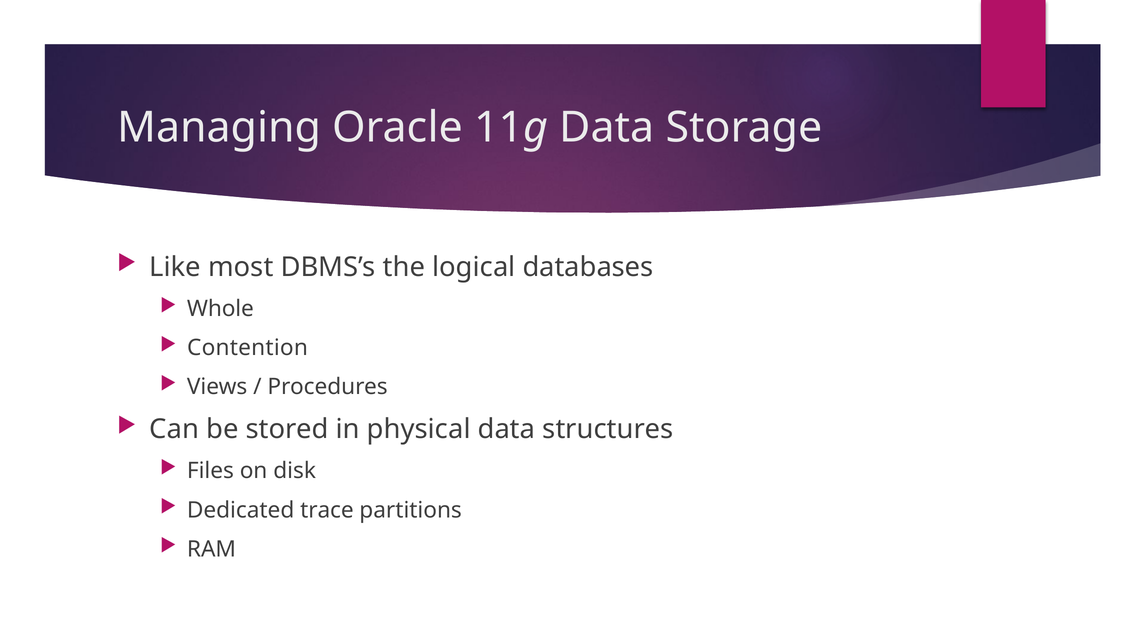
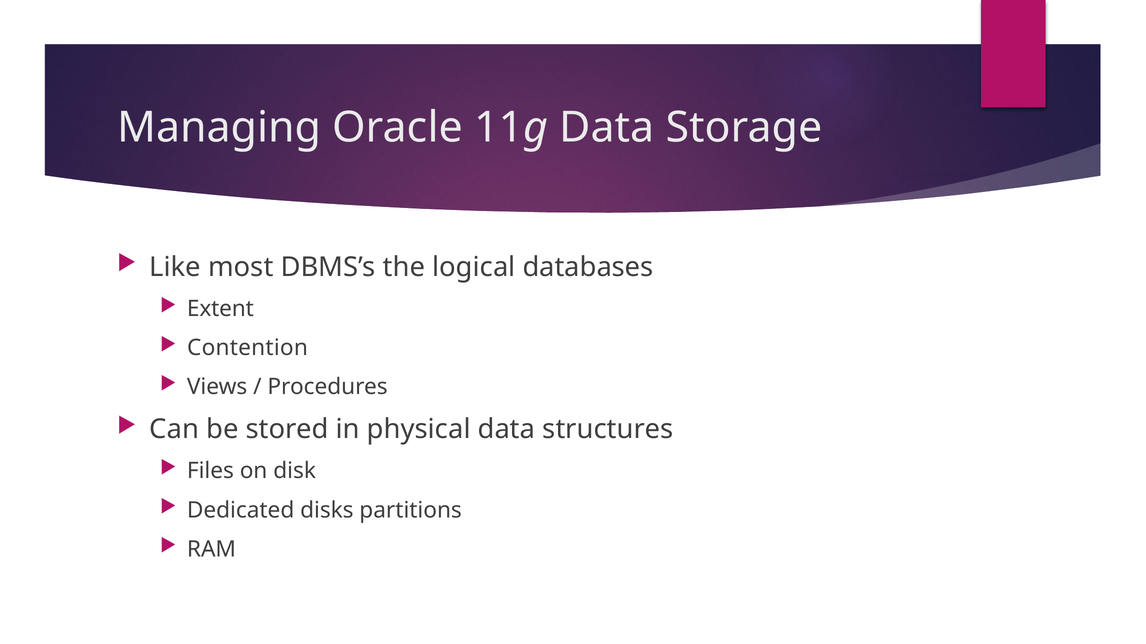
Whole: Whole -> Extent (220, 309)
trace: trace -> disks (327, 511)
